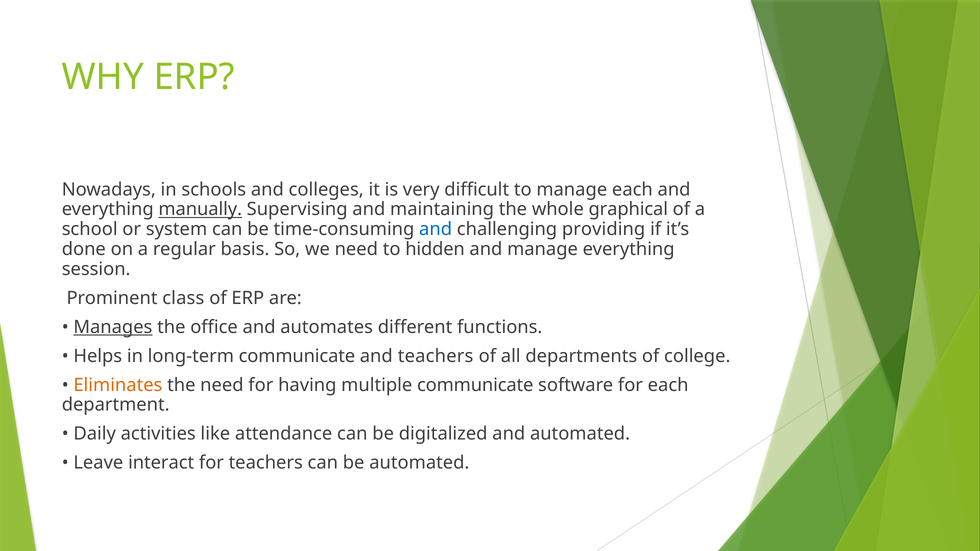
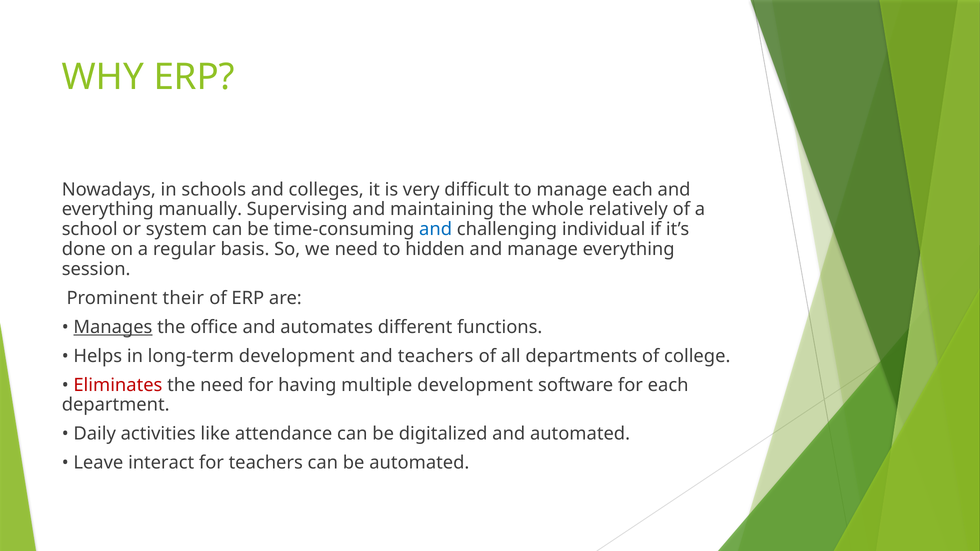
manually underline: present -> none (200, 210)
graphical: graphical -> relatively (628, 210)
providing: providing -> individual (604, 229)
class: class -> their (183, 298)
long-term communicate: communicate -> development (297, 356)
Eliminates colour: orange -> red (118, 385)
multiple communicate: communicate -> development (475, 385)
